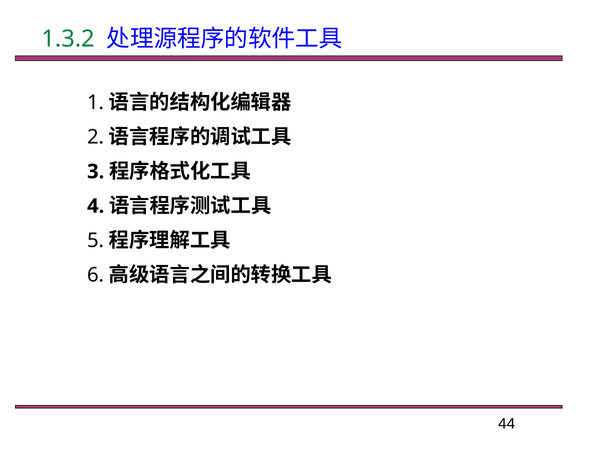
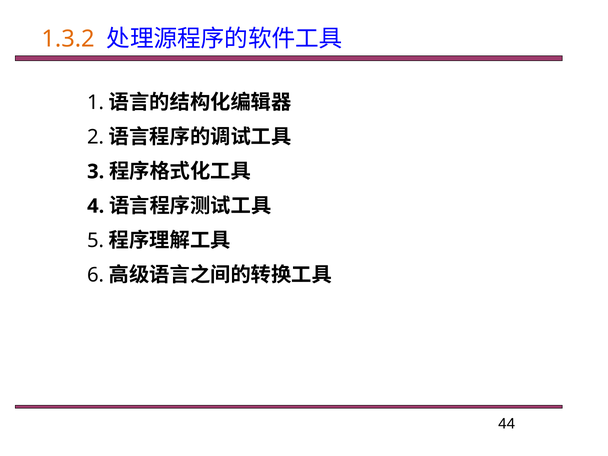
1.3.2 colour: green -> orange (68, 39)
